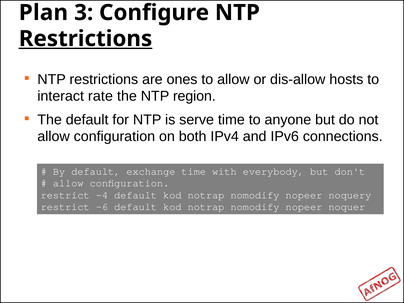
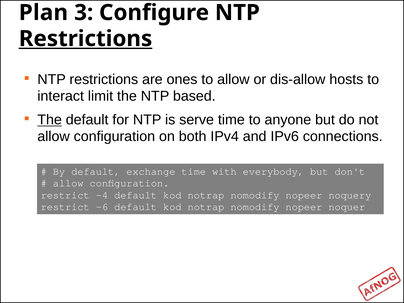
rate: rate -> limit (101, 96)
region: region -> based (194, 96)
The underline: none -> present (50, 120)
